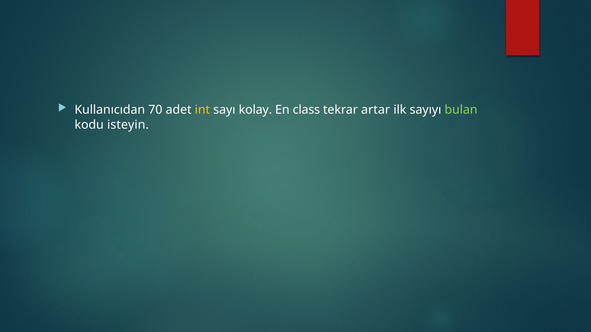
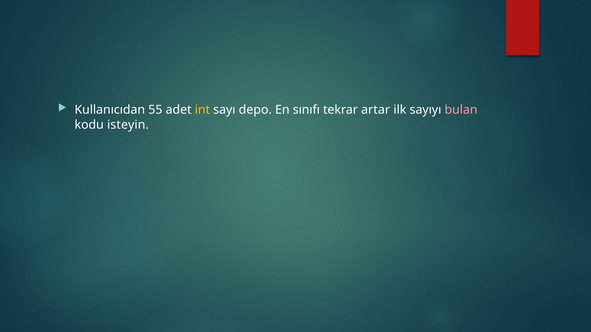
70: 70 -> 55 (155, 110)
kolay: kolay -> depo (255, 110)
class: class -> sınıfı (306, 110)
bulan colour: light green -> pink (461, 110)
